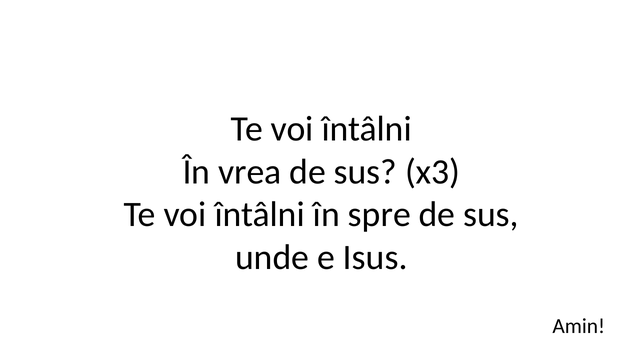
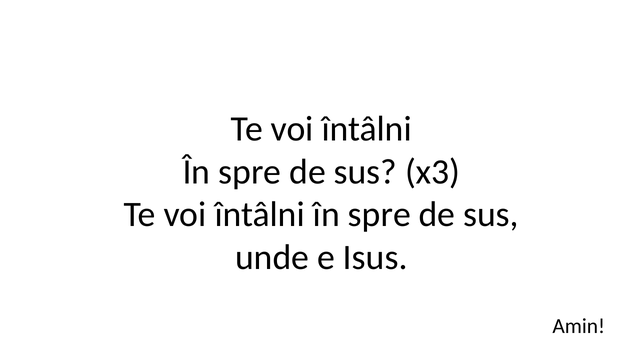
vrea: vrea -> spre (250, 172)
